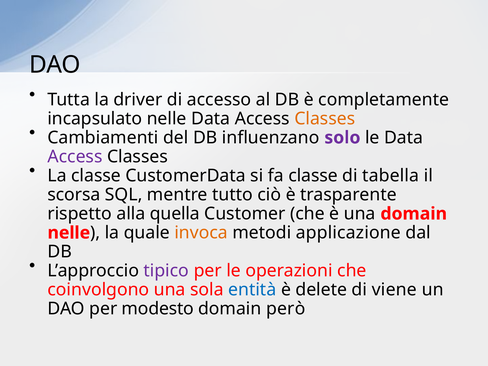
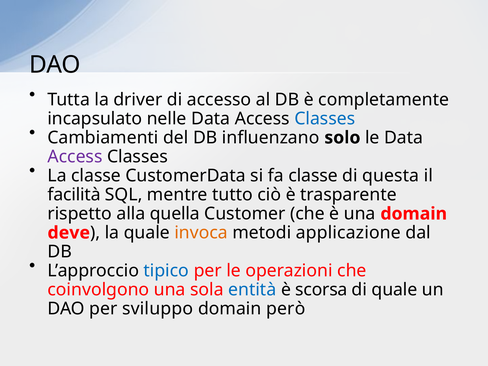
Classes colour: orange -> blue (325, 119)
solo colour: purple -> black (342, 138)
tabella: tabella -> questa (391, 176)
scorsa: scorsa -> facilità (74, 195)
nelle: nelle -> deve (69, 233)
tipico colour: purple -> blue (166, 271)
delete: delete -> scorsa (321, 290)
di viene: viene -> quale (394, 290)
modesto: modesto -> sviluppo (158, 309)
